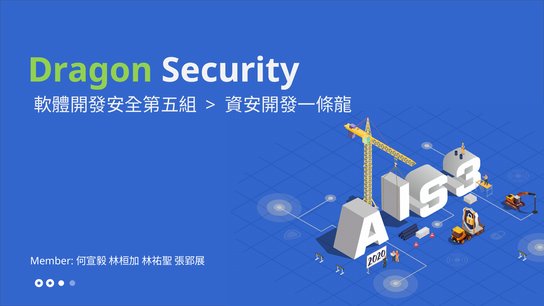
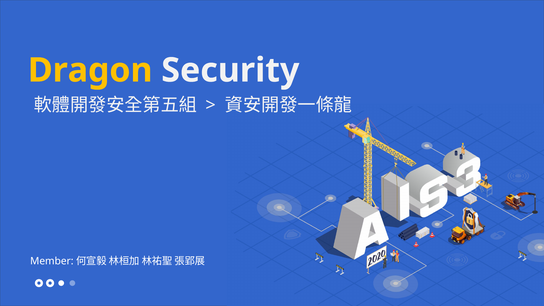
Dragon colour: light green -> yellow (90, 70)
